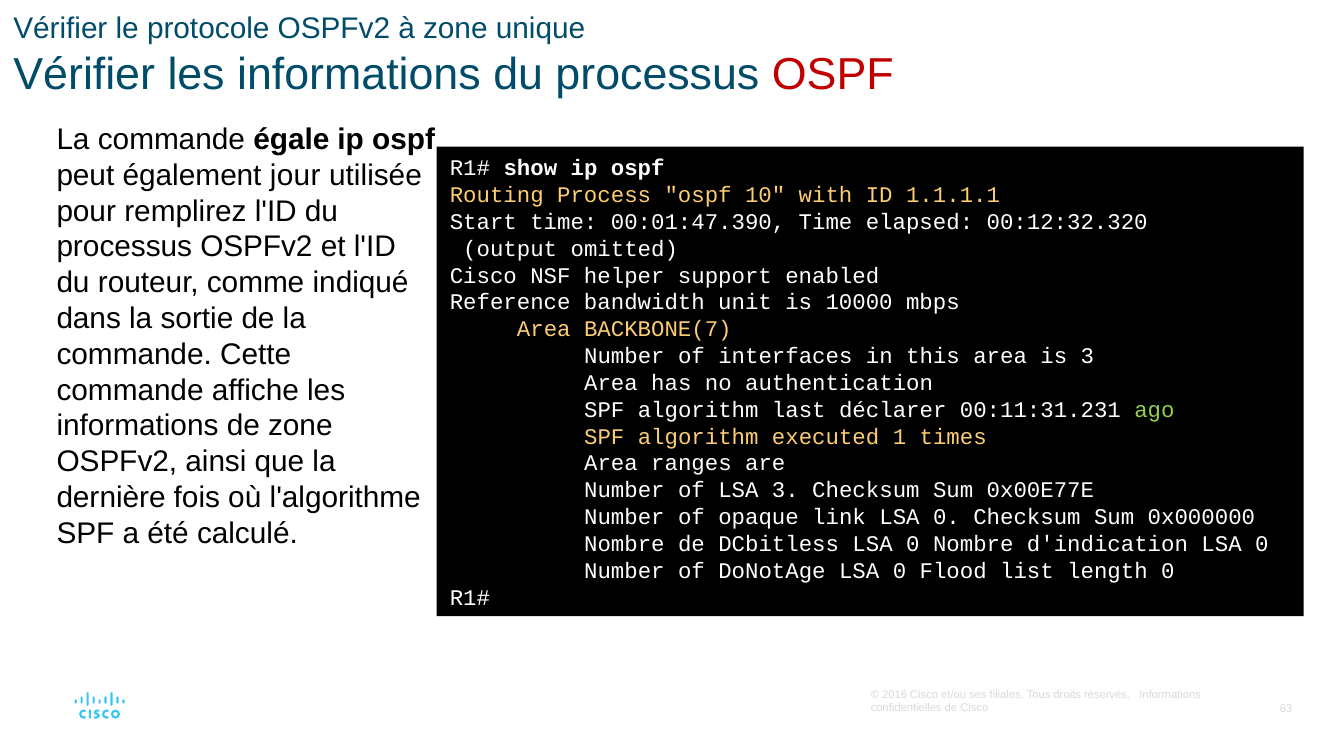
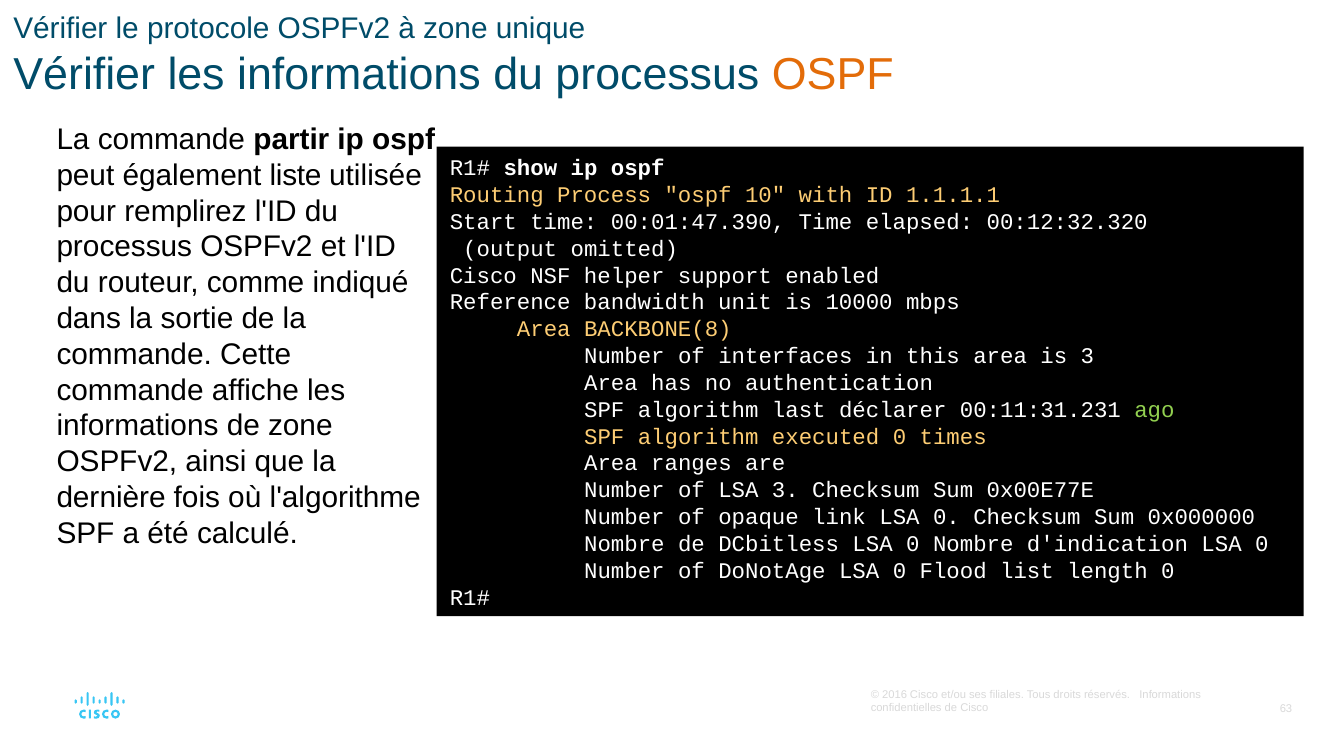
OSPF colour: red -> orange (833, 75)
égale: égale -> partir (291, 140)
jour: jour -> liste (296, 176)
BACKBONE(7: BACKBONE(7 -> BACKBONE(8 (658, 330)
executed 1: 1 -> 0 (899, 437)
